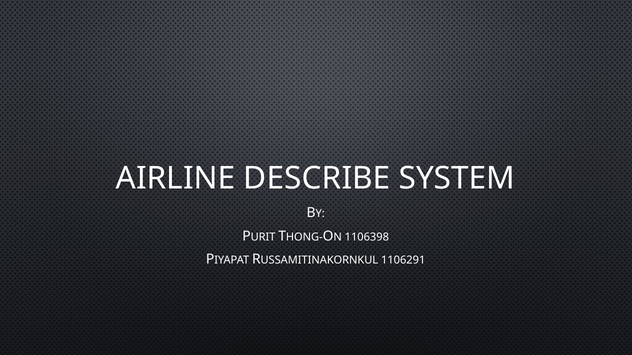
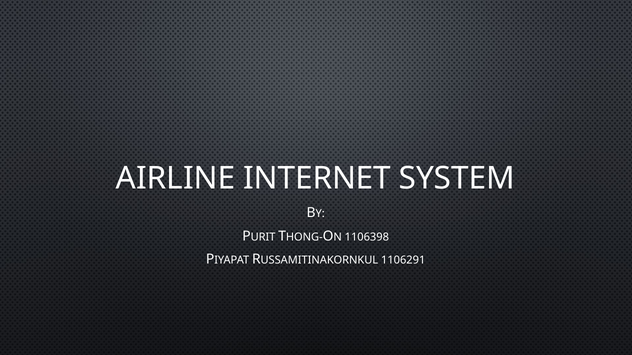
DESCRIBE: DESCRIBE -> INTERNET (317, 178)
